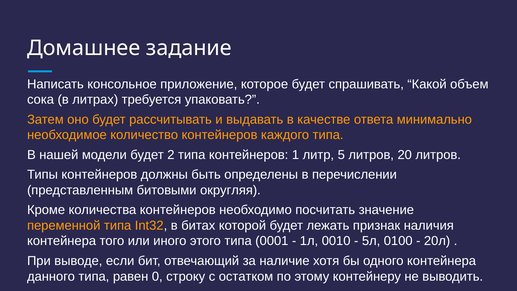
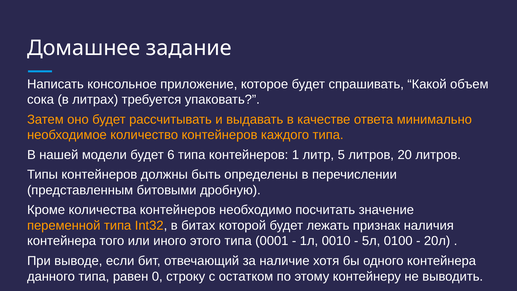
2: 2 -> 6 (171, 155)
округляя: округляя -> дробную (230, 190)
